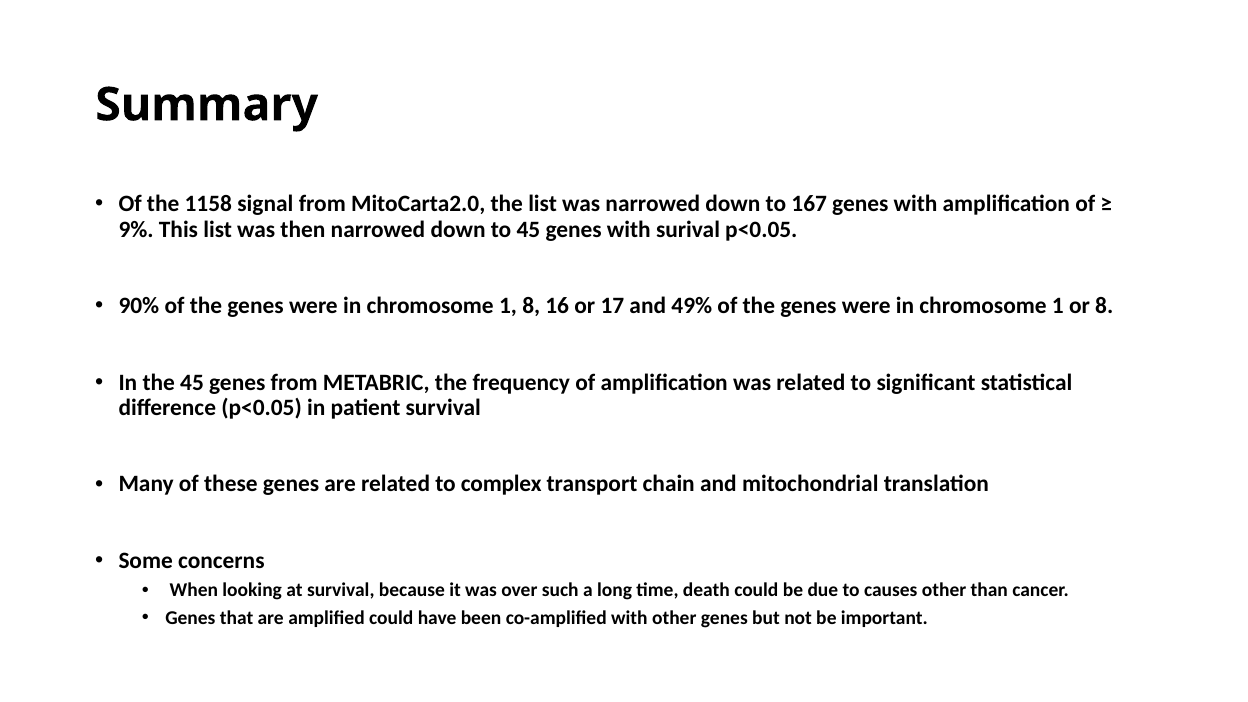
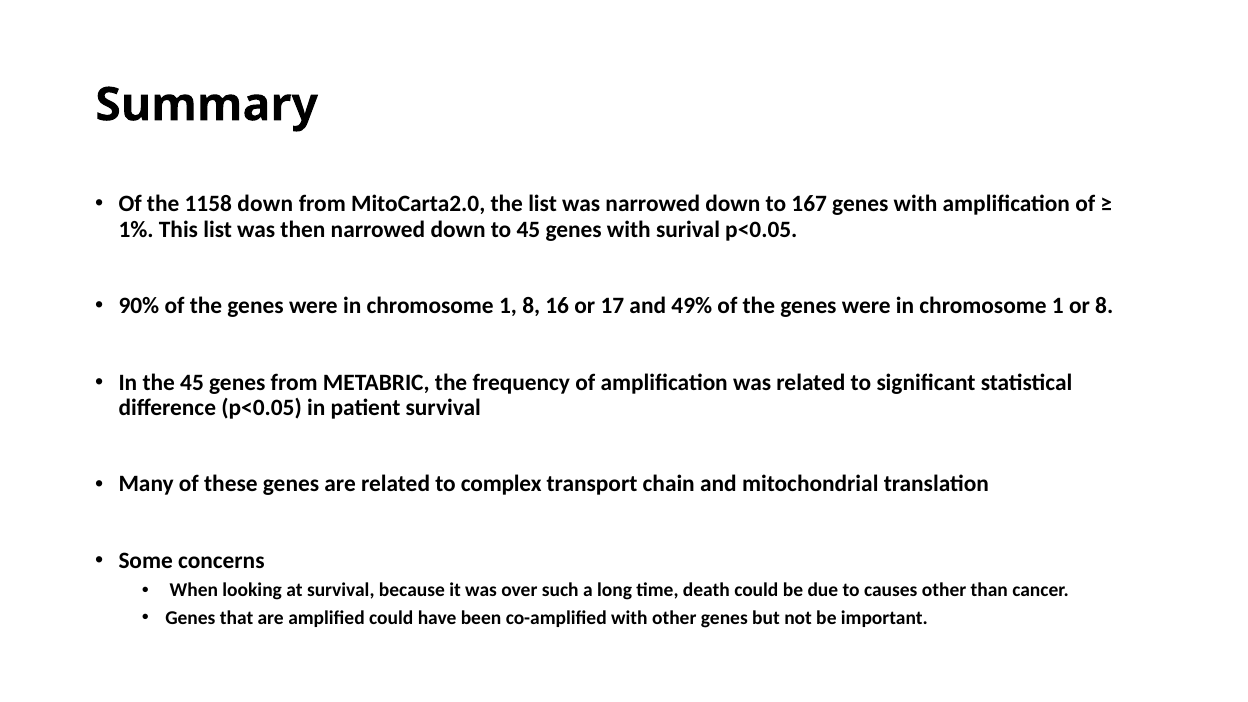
1158 signal: signal -> down (265, 204)
9%: 9% -> 1% (136, 229)
